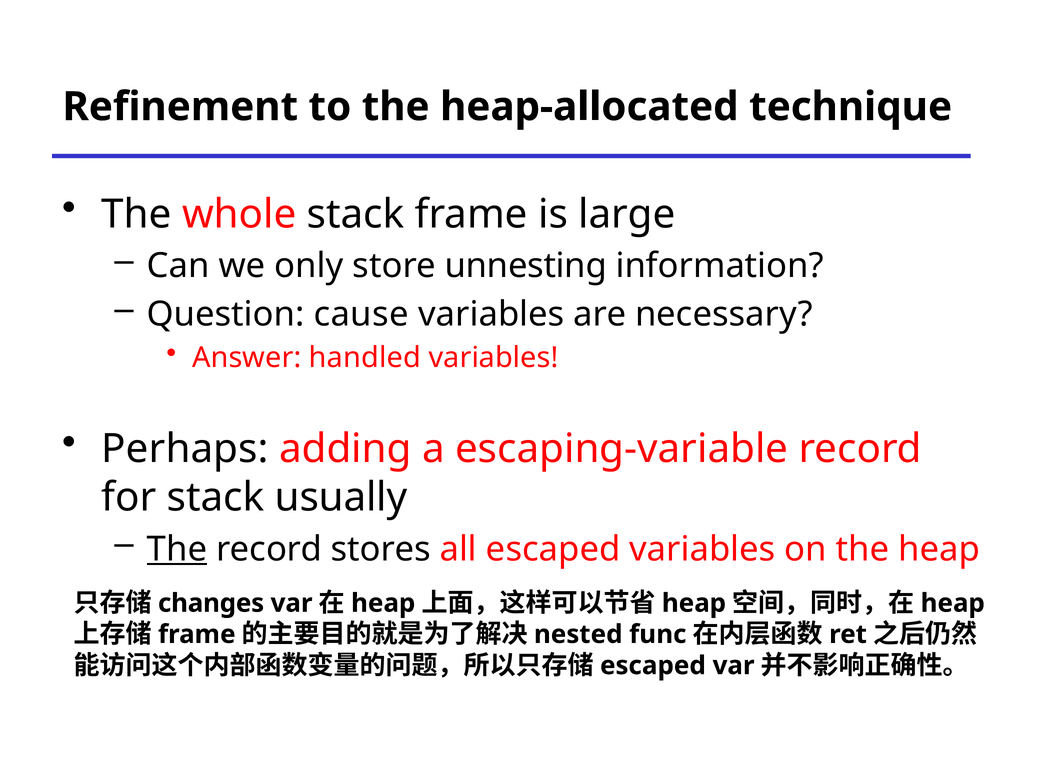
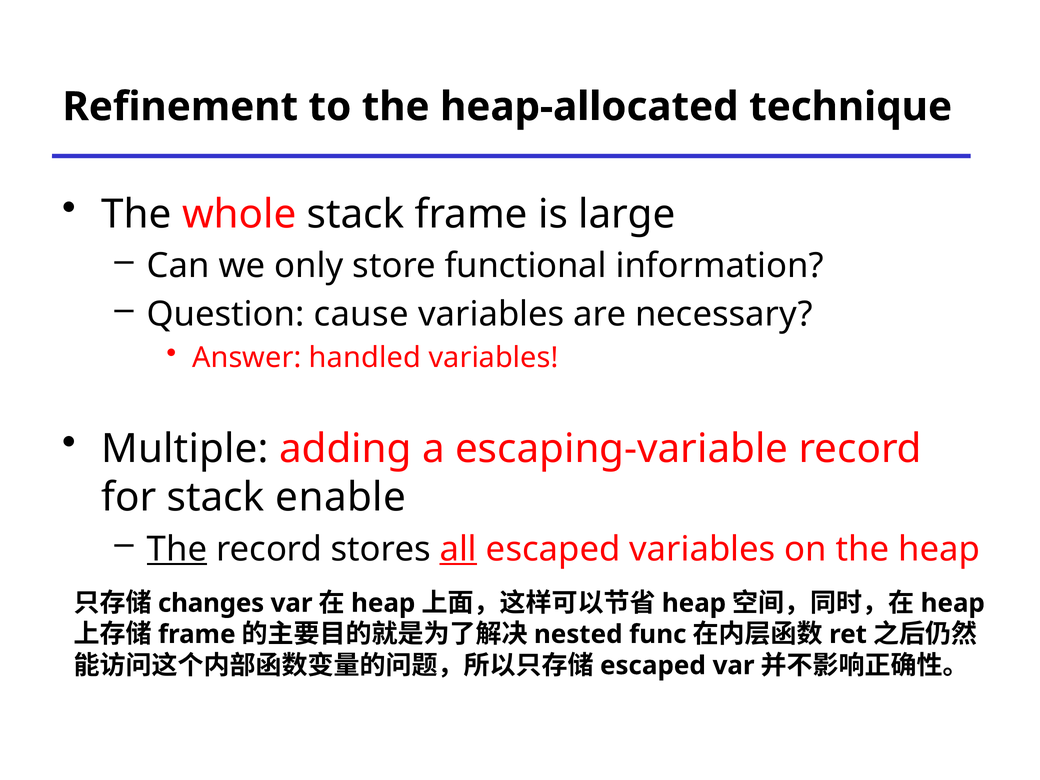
unnesting: unnesting -> functional (526, 266)
Perhaps: Perhaps -> Multiple (185, 449)
usually: usually -> enable (341, 497)
all underline: none -> present (458, 549)
